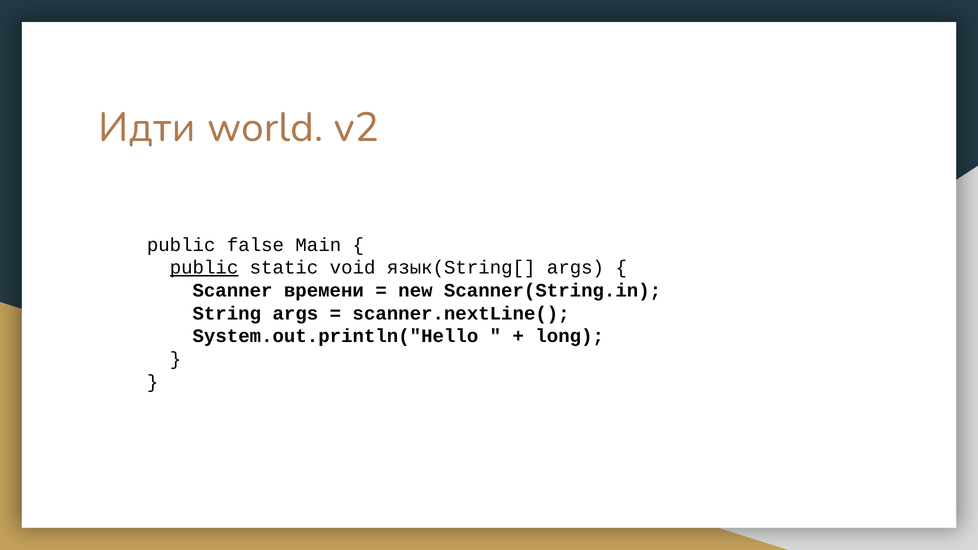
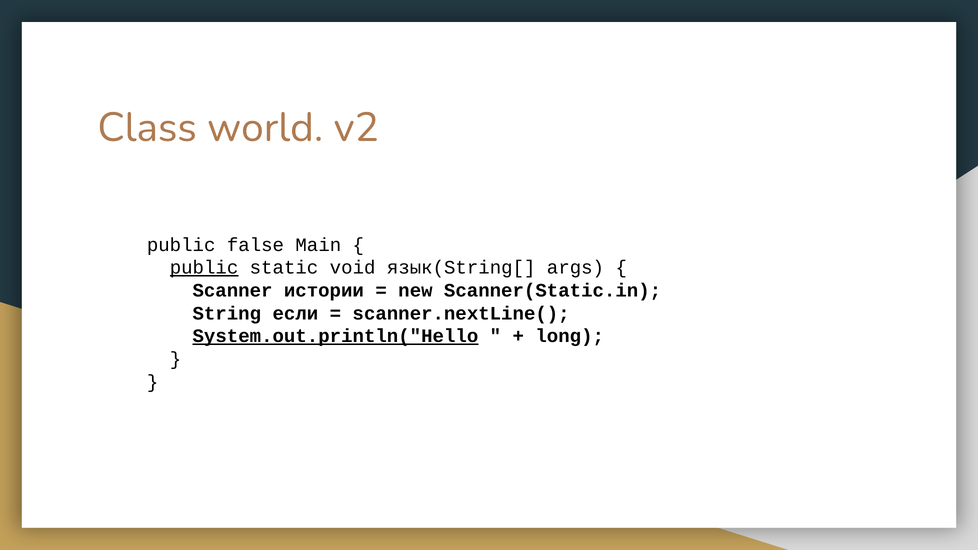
Идти: Идти -> Class (147, 128)
времени: времени -> истории (324, 291)
Scanner(String.in: Scanner(String.in -> Scanner(Static.in (553, 291)
String args: args -> если (295, 313)
System.out.println("Hello underline: none -> present (335, 336)
